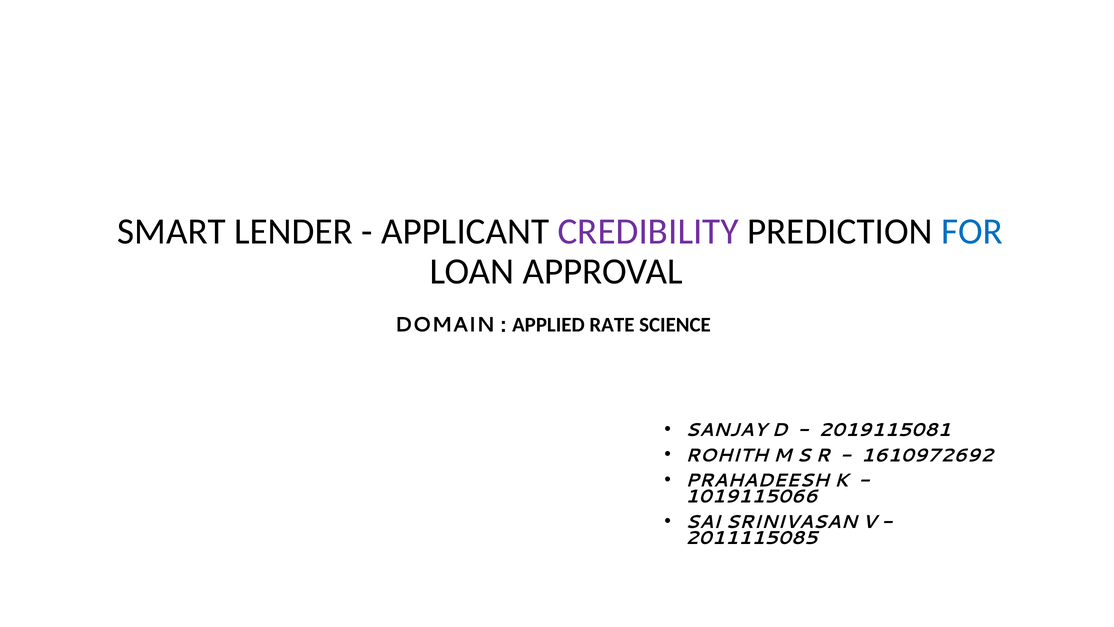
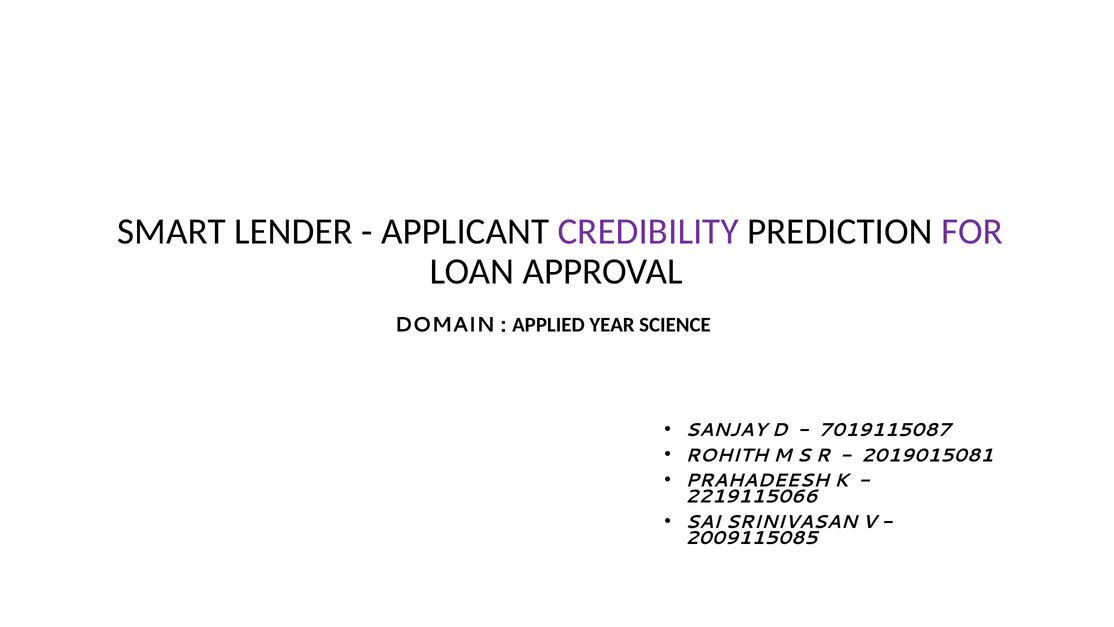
FOR colour: blue -> purple (972, 231)
RATE: RATE -> YEAR (612, 325)
2019115081: 2019115081 -> 7019115087 (885, 430)
1610972692: 1610972692 -> 2019015081 (927, 455)
1019115066: 1019115066 -> 2219115066 (751, 496)
2011115085: 2011115085 -> 2009115085 (751, 538)
